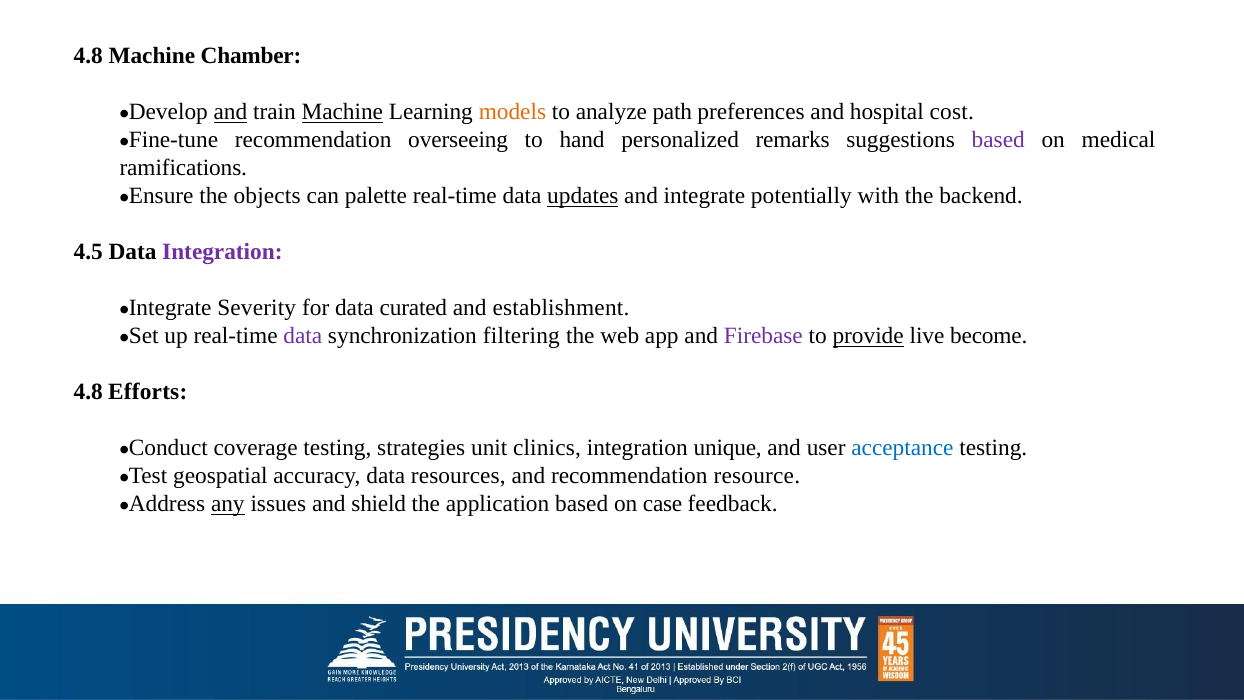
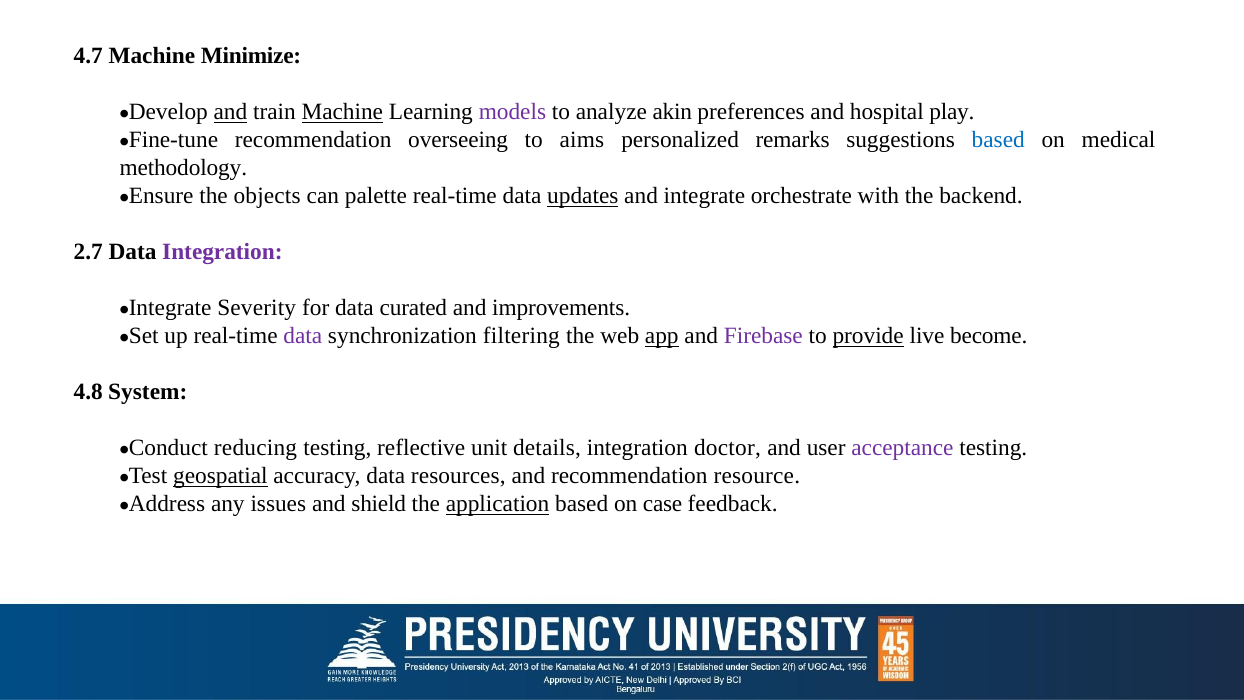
4.8: 4.8 -> 4.7 (88, 56)
Chamber: Chamber -> Minimize (251, 56)
models colour: orange -> purple (512, 112)
path: path -> akin (672, 112)
cost: cost -> play (952, 112)
hand: hand -> aims (582, 140)
based colour: purple -> blue (998, 140)
ramifications: ramifications -> methodology (183, 168)
potentially: potentially -> orchestrate (801, 196)
4.5: 4.5 -> 2.7 (88, 252)
establishment: establishment -> improvements (561, 308)
app underline: none -> present (662, 336)
Efforts: Efforts -> System (148, 392)
coverage: coverage -> reducing (256, 448)
strategies: strategies -> reflective (421, 448)
clinics: clinics -> details (547, 448)
unique: unique -> doctor (727, 448)
acceptance colour: blue -> purple (902, 448)
geospatial underline: none -> present (220, 476)
any underline: present -> none (228, 504)
application underline: none -> present (498, 504)
